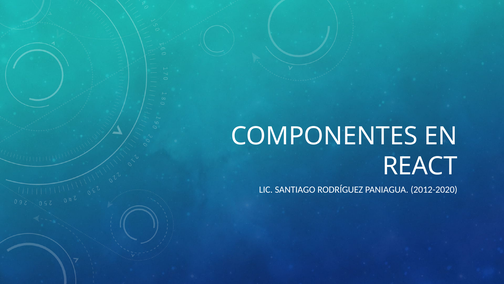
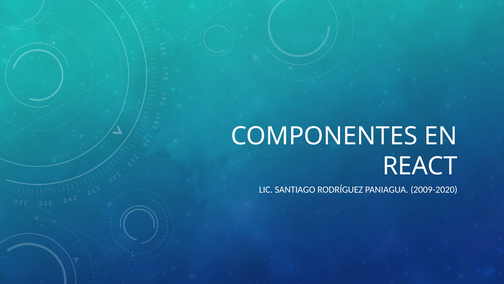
2012-2020: 2012-2020 -> 2009-2020 (434, 190)
